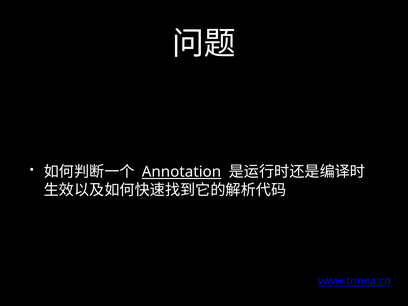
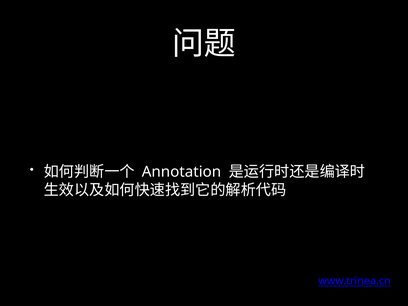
Annotation underline: present -> none (181, 172)
